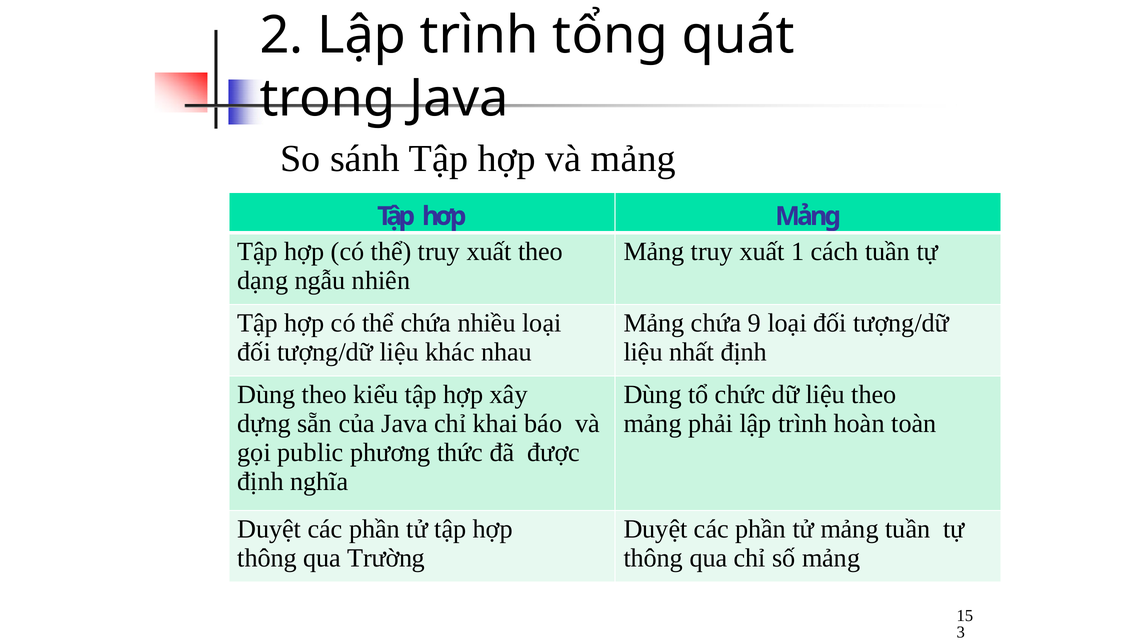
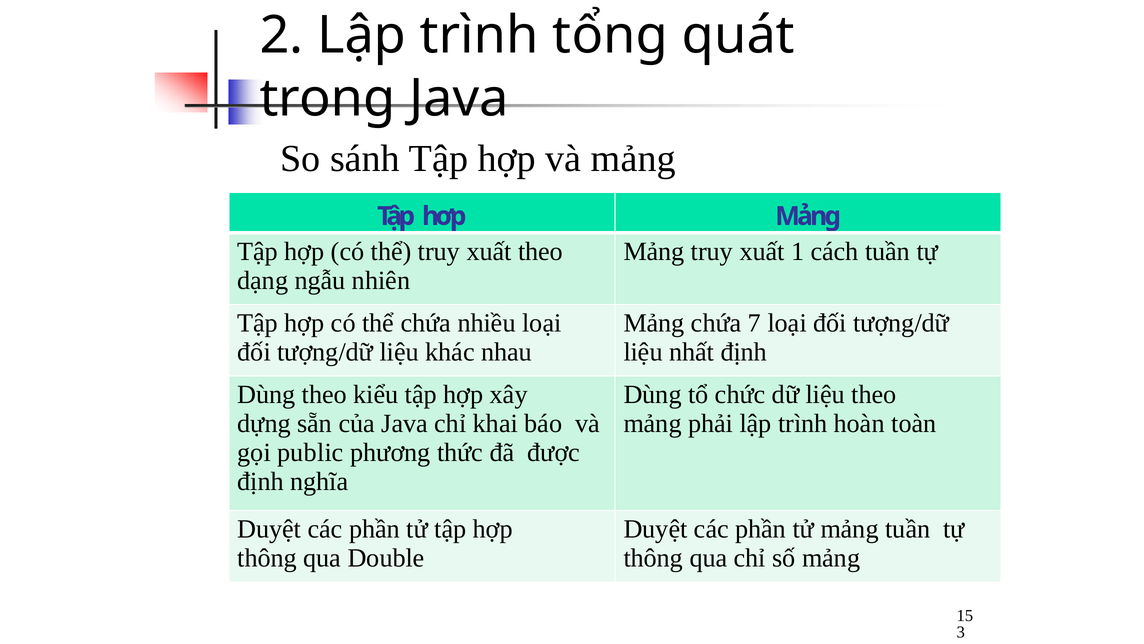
9: 9 -> 7 (755, 323)
Trường: Trường -> Double (386, 558)
